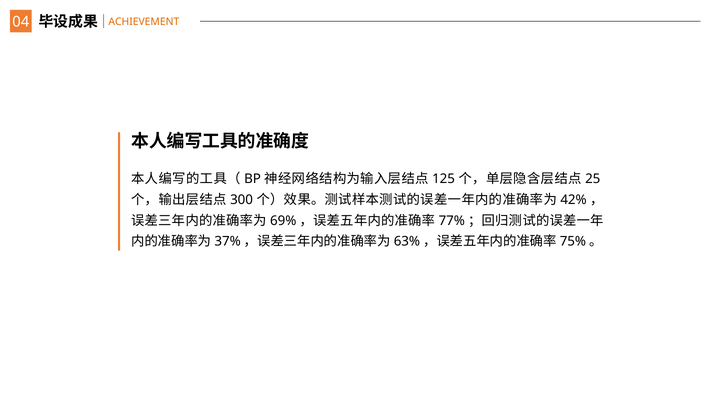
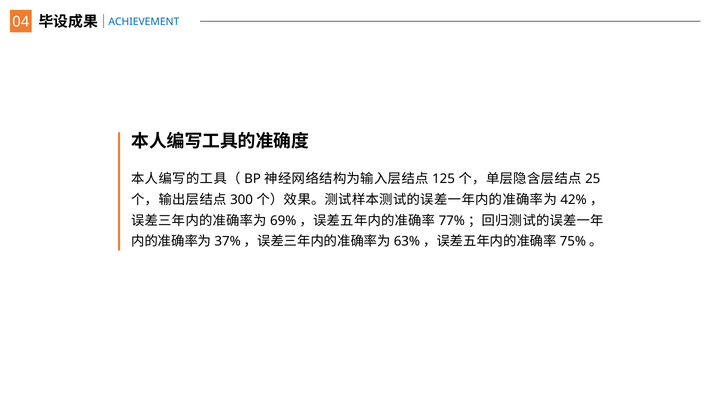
ACHIEVEMENT colour: orange -> blue (144, 22)
